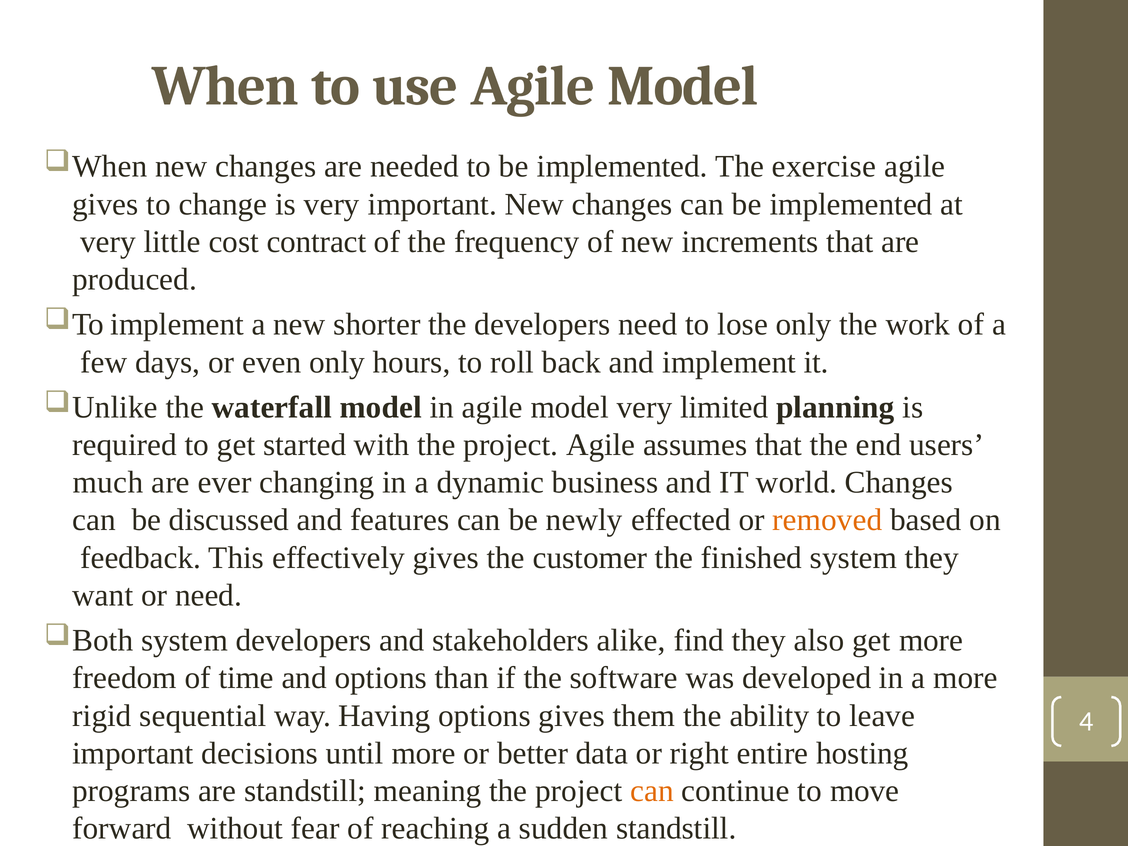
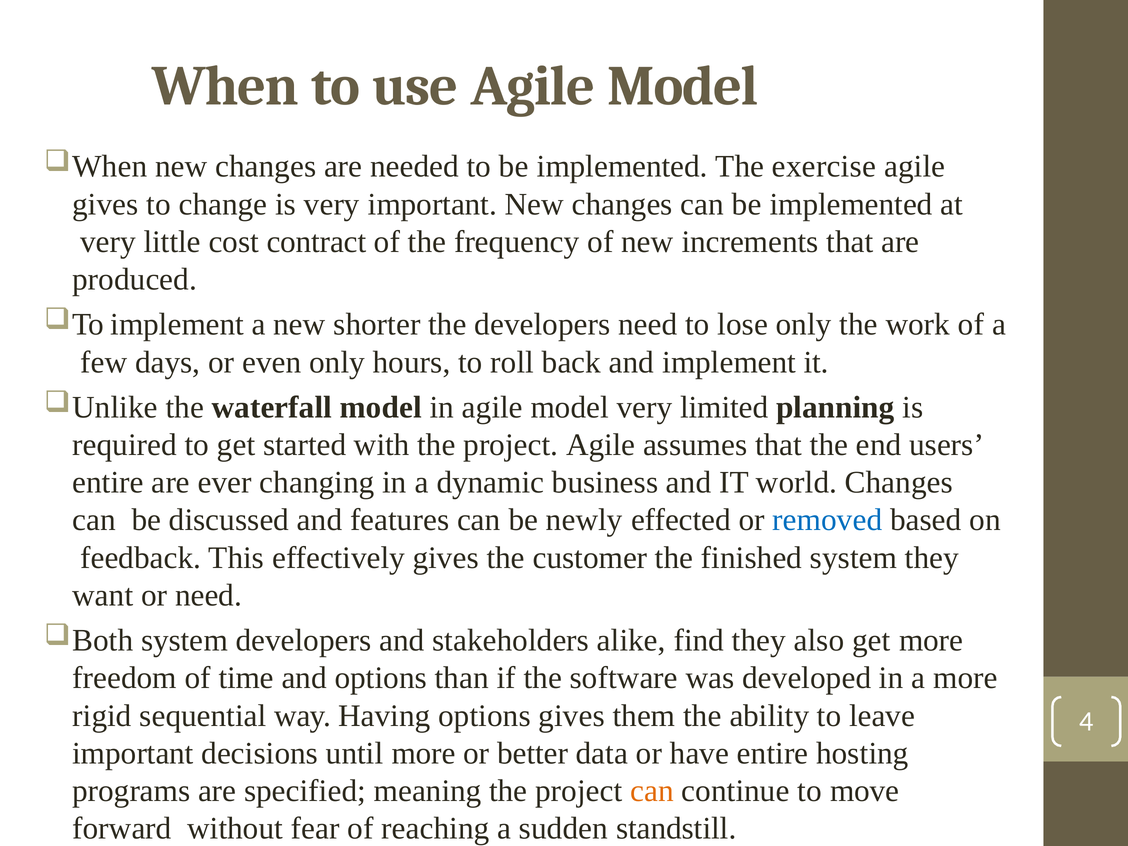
much: much -> entire (108, 483)
removed colour: orange -> blue (827, 520)
right: right -> have (699, 753)
are standstill: standstill -> specified (305, 791)
